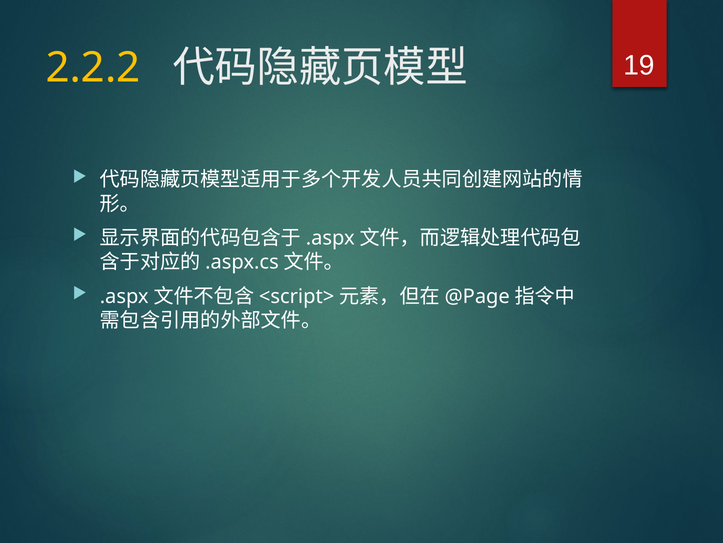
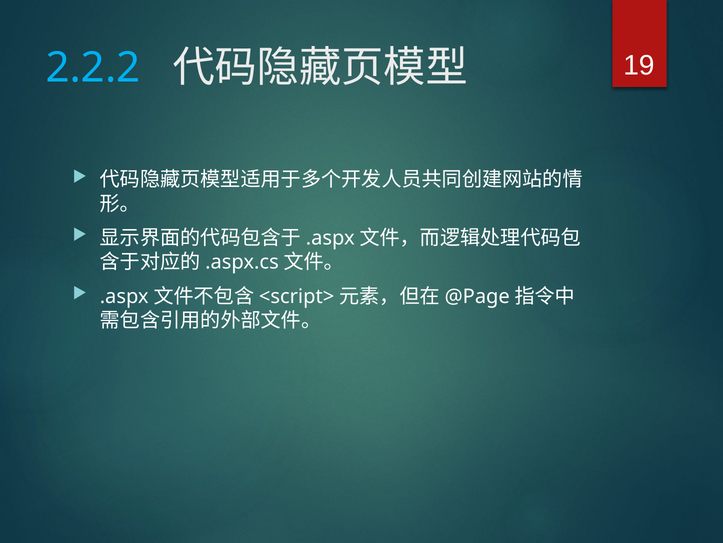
2.2.2 colour: yellow -> light blue (93, 68)
